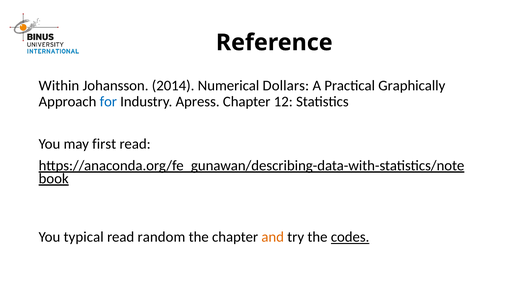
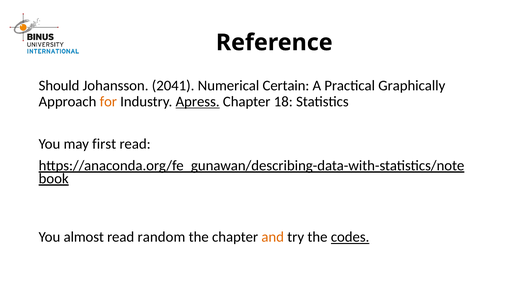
Within: Within -> Should (59, 86)
2014: 2014 -> 2041 (173, 86)
Dollars: Dollars -> Certain (286, 86)
for colour: blue -> orange (108, 102)
Apress underline: none -> present (198, 102)
12: 12 -> 18 (283, 102)
typical: typical -> almost (84, 237)
